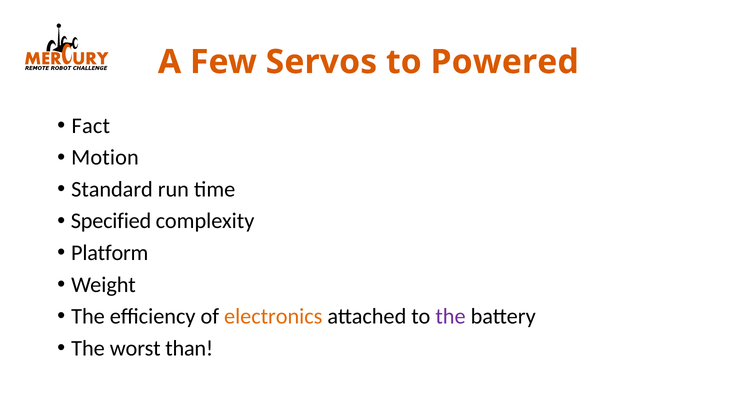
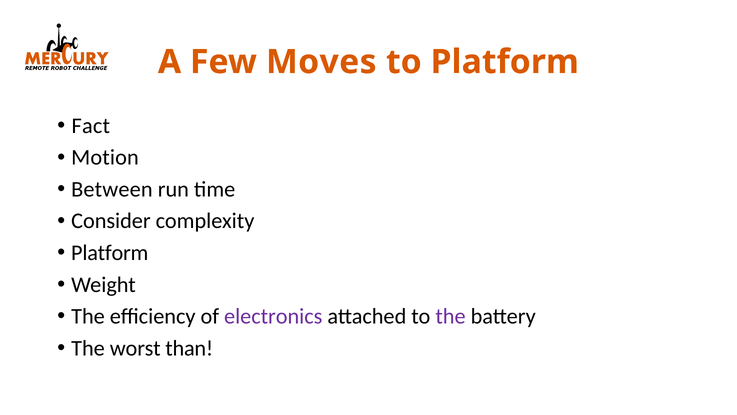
Servos: Servos -> Moves (321, 62)
to Powered: Powered -> Platform (505, 62)
Standard: Standard -> Between (112, 189)
Specified: Specified -> Consider (111, 221)
electronics colour: orange -> purple (273, 316)
